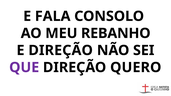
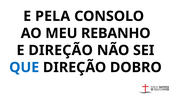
FALA: FALA -> PELA (53, 16)
QUE colour: purple -> blue (24, 68)
QUERO: QUERO -> DOBRO (136, 68)
